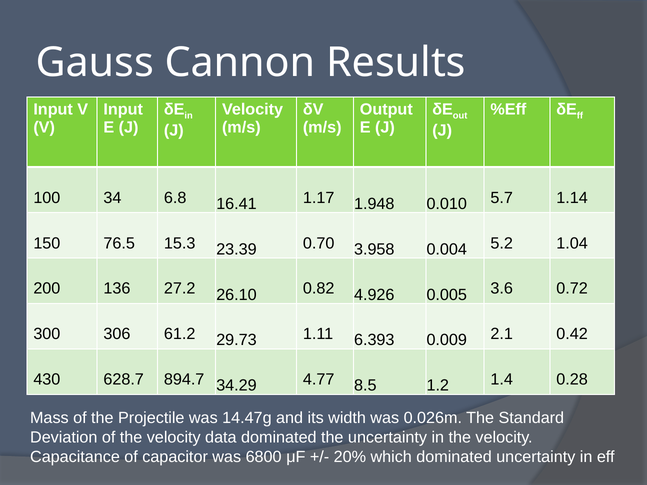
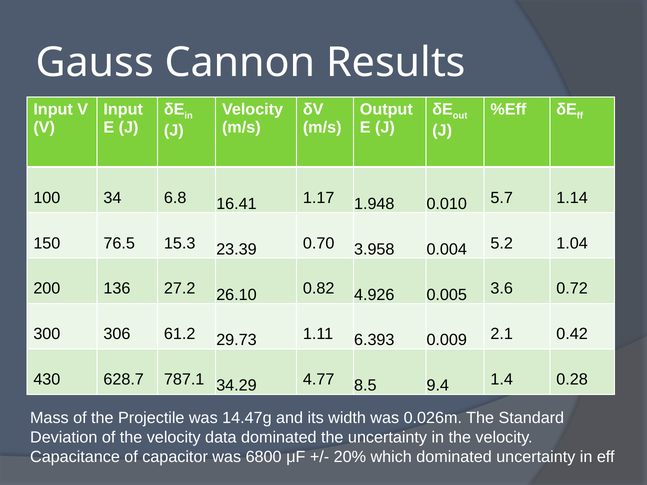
894.7: 894.7 -> 787.1 (184, 380)
1.2: 1.2 -> 9.4 (438, 386)
